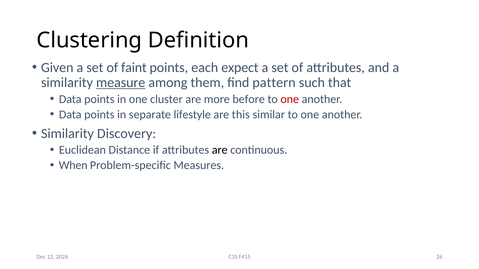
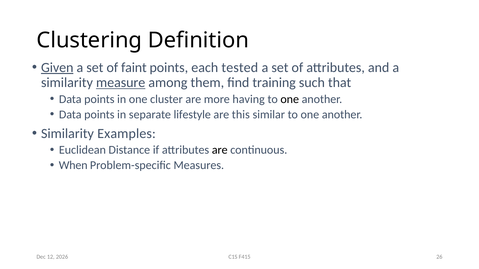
Given underline: none -> present (57, 68)
expect: expect -> tested (240, 68)
pattern: pattern -> training (274, 83)
before: before -> having (249, 99)
one colour: red -> black (290, 99)
Discovery: Discovery -> Examples (127, 134)
